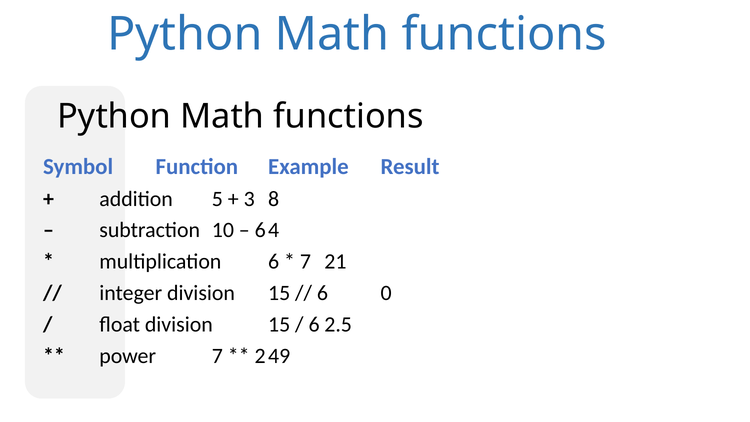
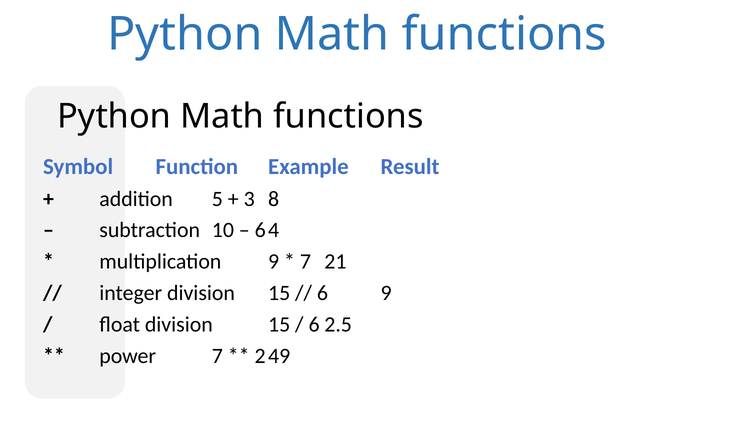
multiplication 6: 6 -> 9 (274, 262)
6 0: 0 -> 9 (386, 293)
